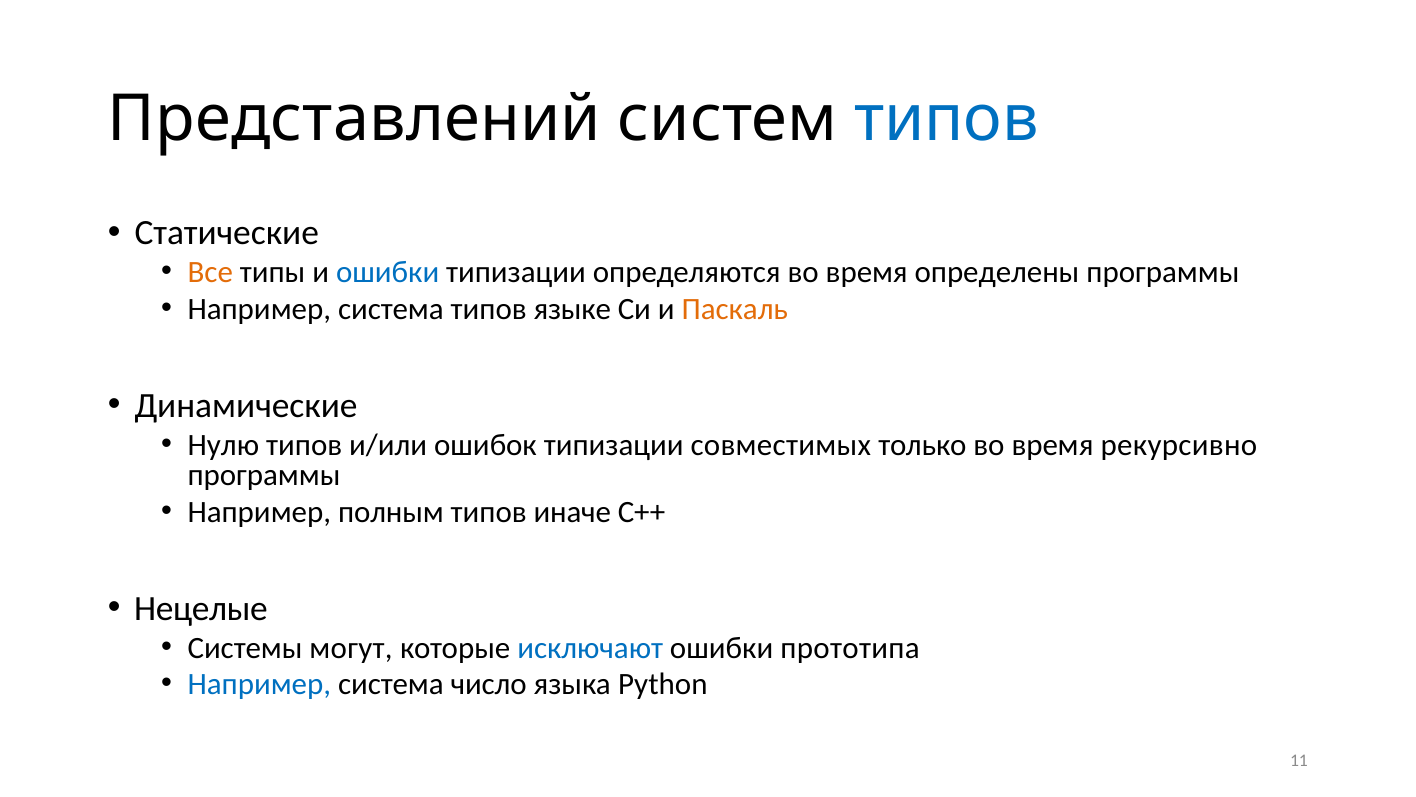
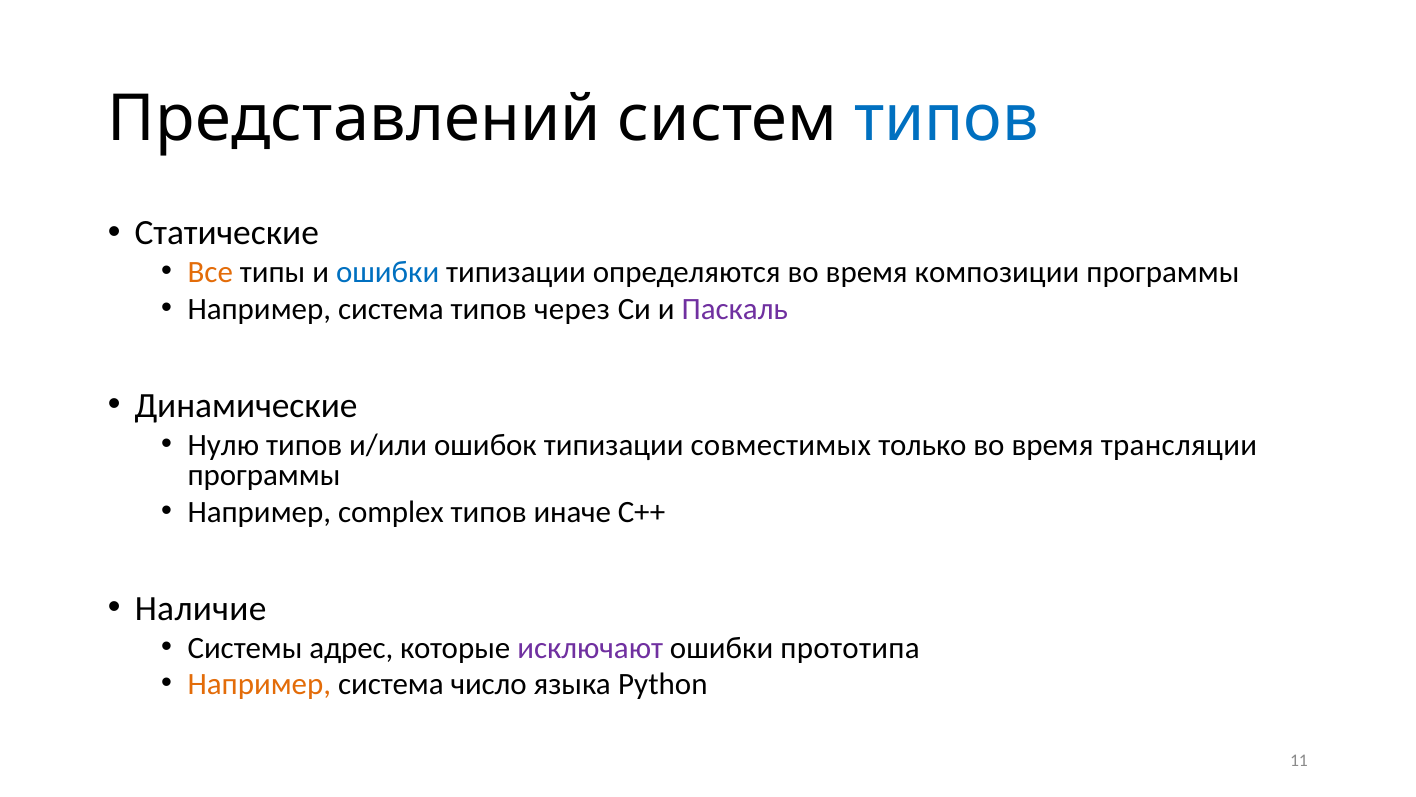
определены: определены -> композиции (997, 272)
языке: языке -> через (572, 309)
Паскаль colour: orange -> purple (735, 309)
рекурсивно: рекурсивно -> трансляции (1179, 445)
полным: полным -> complex (391, 512)
Нецелые: Нецелые -> Наличие (201, 608)
могут: могут -> адрес (351, 647)
исключают colour: blue -> purple (590, 647)
Например colour: blue -> orange (259, 684)
